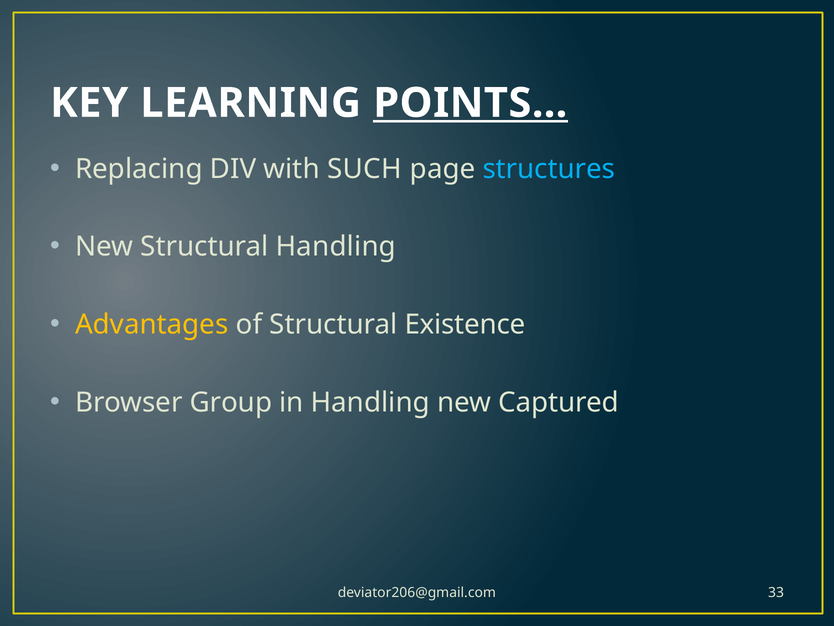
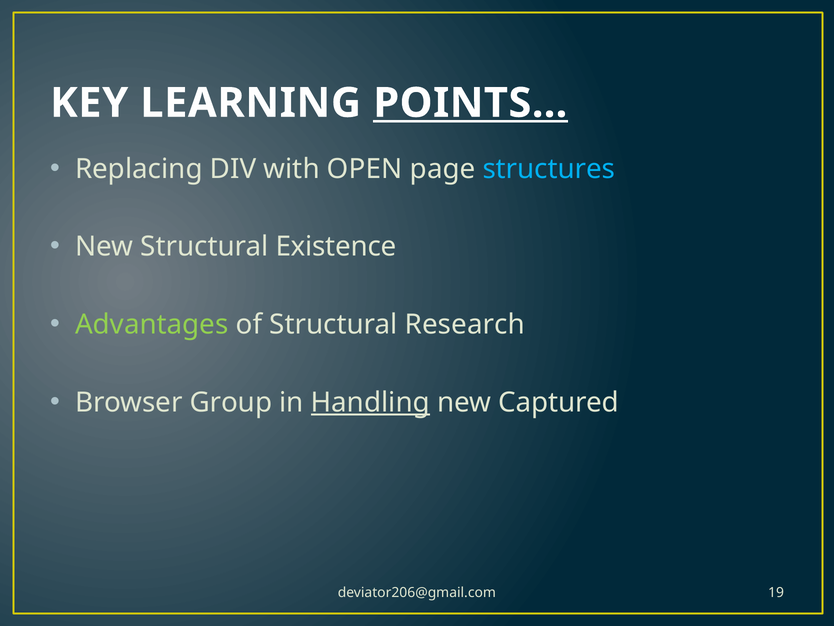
SUCH: SUCH -> OPEN (365, 169)
Structural Handling: Handling -> Existence (336, 247)
Advantages colour: yellow -> light green (152, 324)
Existence: Existence -> Research (465, 324)
Handling underline: none -> present (370, 402)
33: 33 -> 19 (776, 592)
